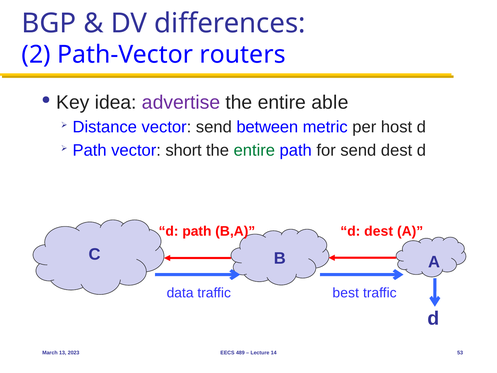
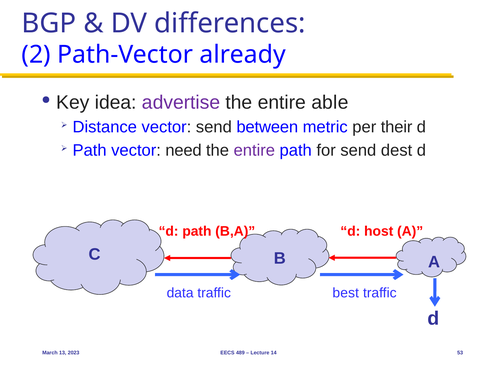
routers: routers -> already (243, 55)
host: host -> their (397, 127)
short: short -> need (184, 150)
entire colour: green -> purple (254, 150)
d dest: dest -> host (379, 231)
